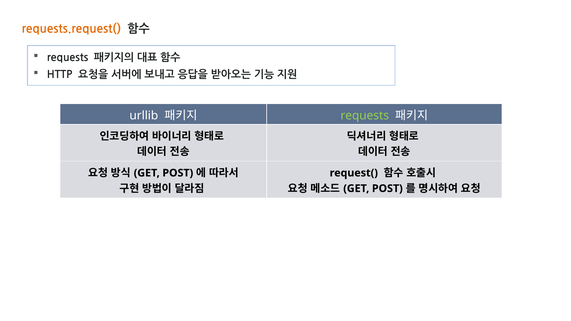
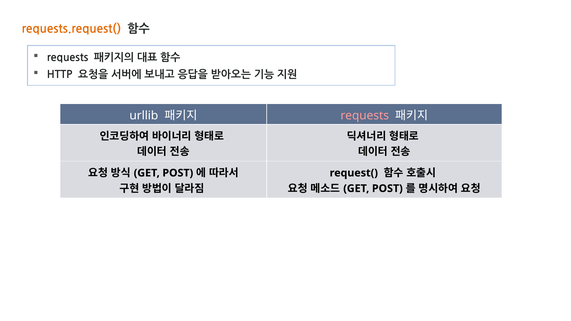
requests colour: light green -> pink (365, 116)
